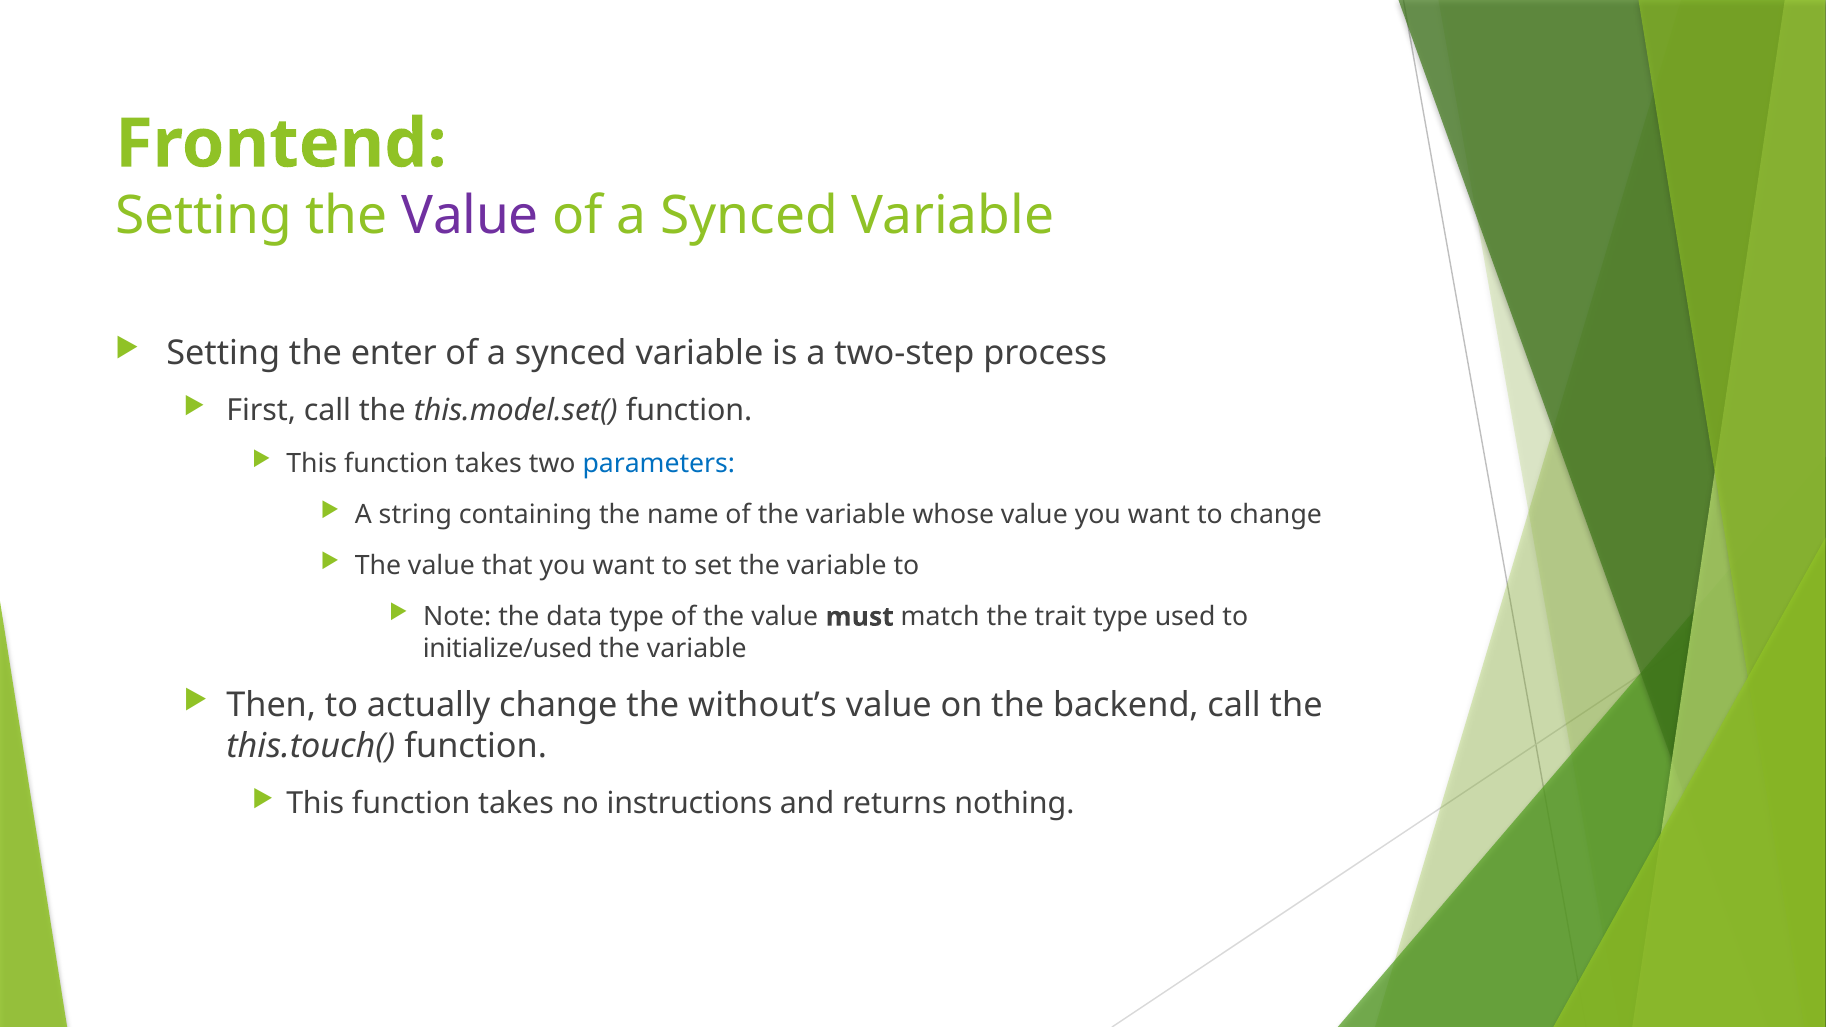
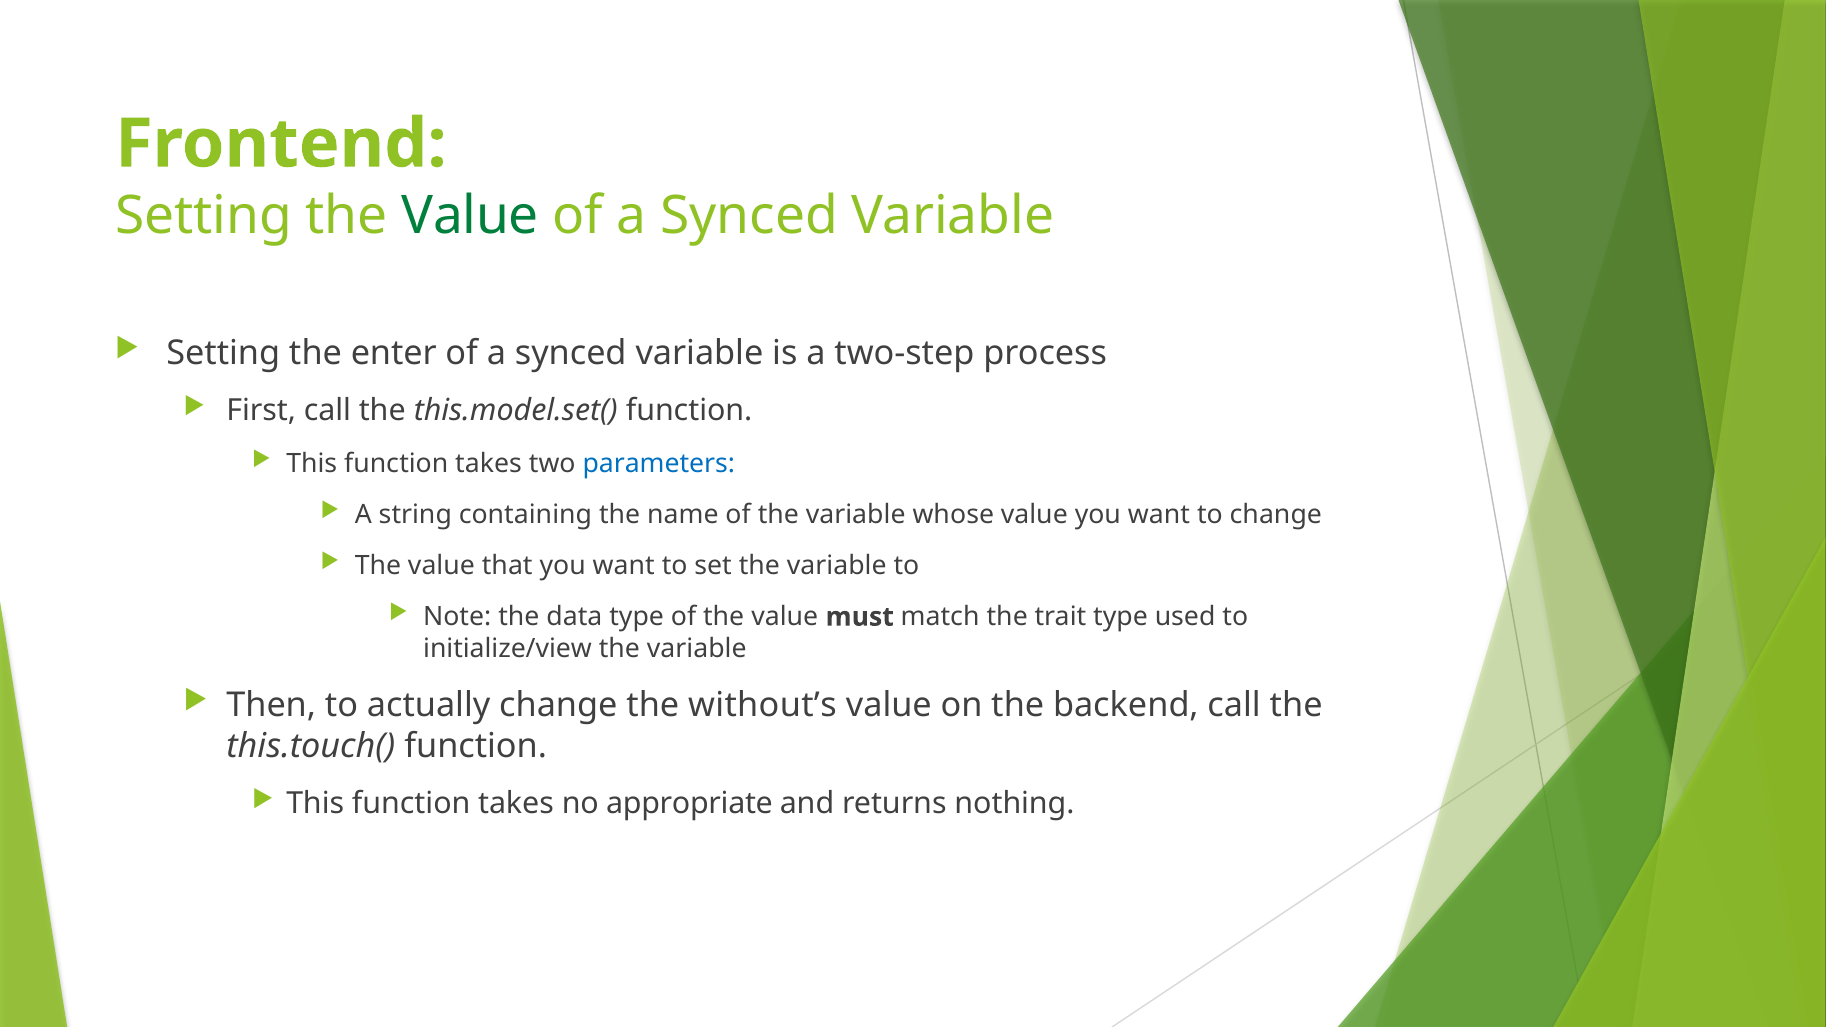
Value colour: purple -> green (470, 216)
initialize/used: initialize/used -> initialize/view (508, 649)
instructions: instructions -> appropriate (690, 804)
